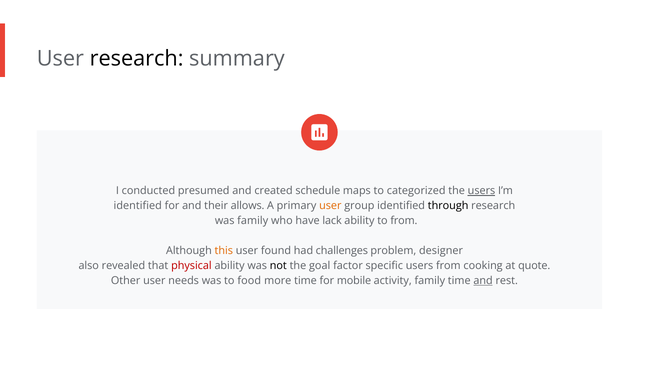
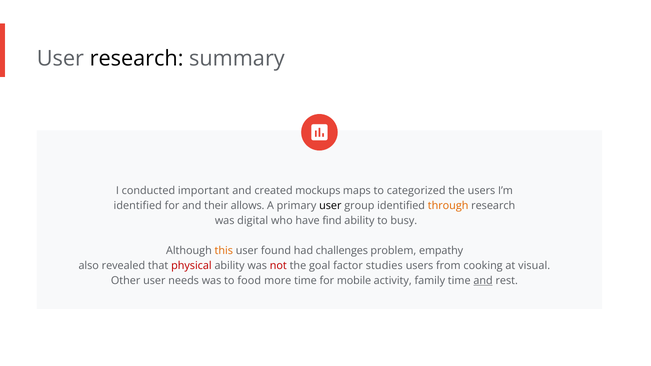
presumed: presumed -> important (204, 191)
schedule: schedule -> mockups (318, 191)
users underline: present -> none (481, 191)
user colour: orange -> black (330, 206)
through colour: black -> orange (448, 206)
was family: family -> digital (253, 221)
lack: lack -> find (332, 221)
to from: from -> busy (404, 221)
designer: designer -> empathy (441, 251)
not colour: black -> red (278, 266)
specific: specific -> studies (384, 266)
quote: quote -> visual (534, 266)
